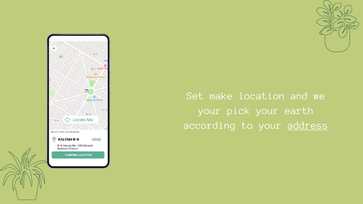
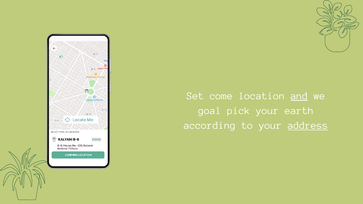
make: make -> come (221, 96)
and underline: none -> present (299, 96)
your: your -> goal (210, 111)
